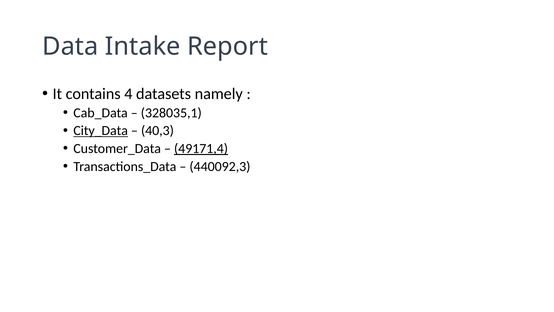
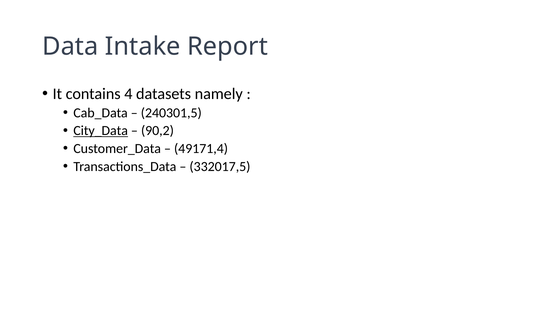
328035,1: 328035,1 -> 240301,5 (171, 113)
40,3: 40,3 -> 90,2 (157, 131)
49171,4 underline: present -> none (201, 148)
440092,3: 440092,3 -> 332017,5 (220, 166)
